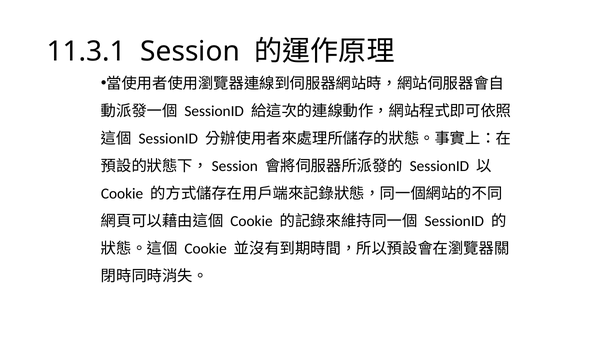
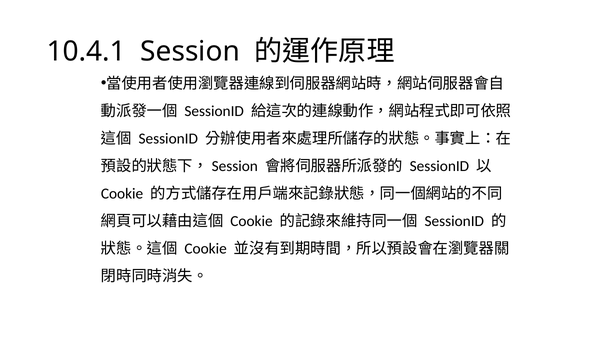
11.3.1: 11.3.1 -> 10.4.1 (86, 51)
